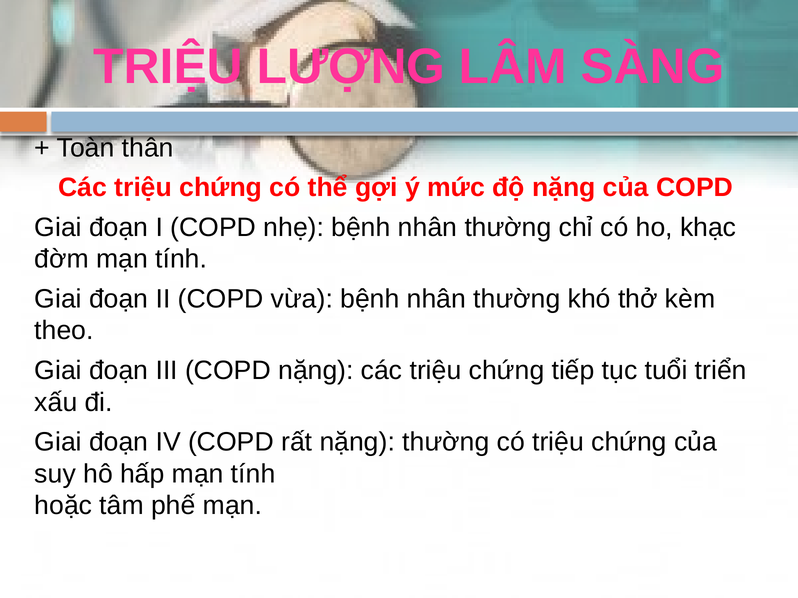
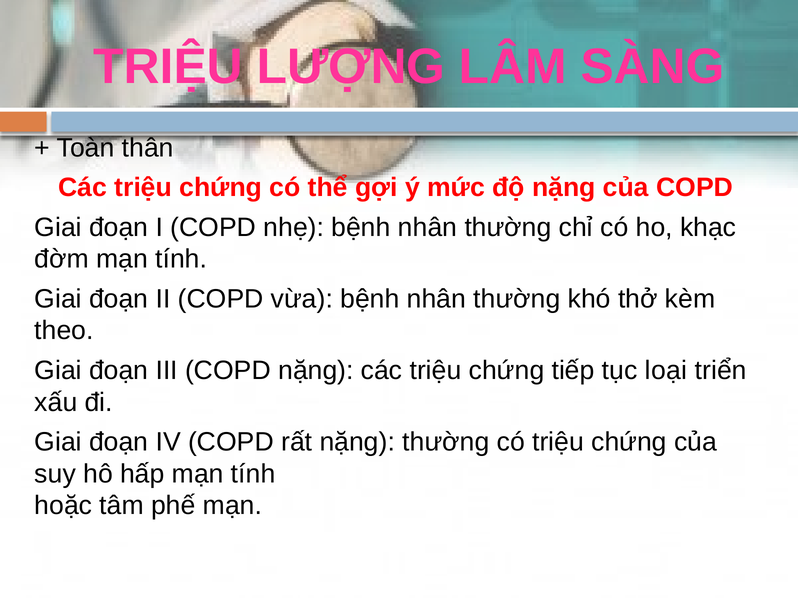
tuổi: tuổi -> loại (666, 371)
